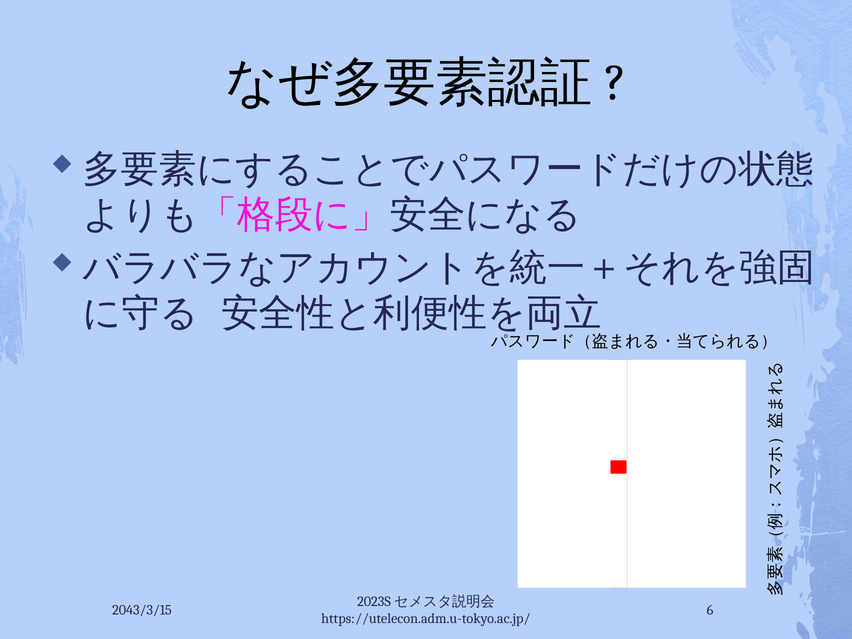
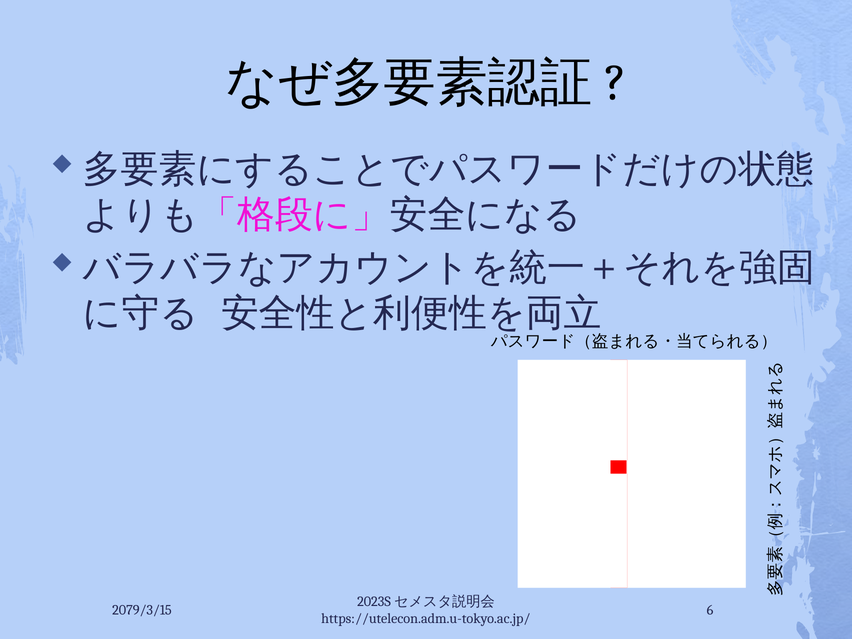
2043/3/15: 2043/3/15 -> 2079/3/15 (142, 610)
